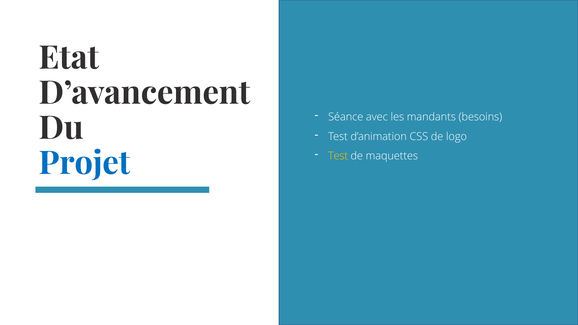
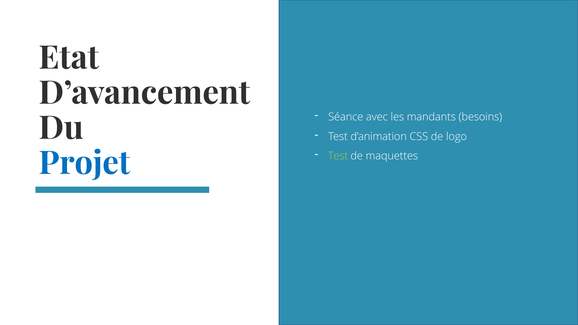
Test colour: yellow -> light green (338, 156)
